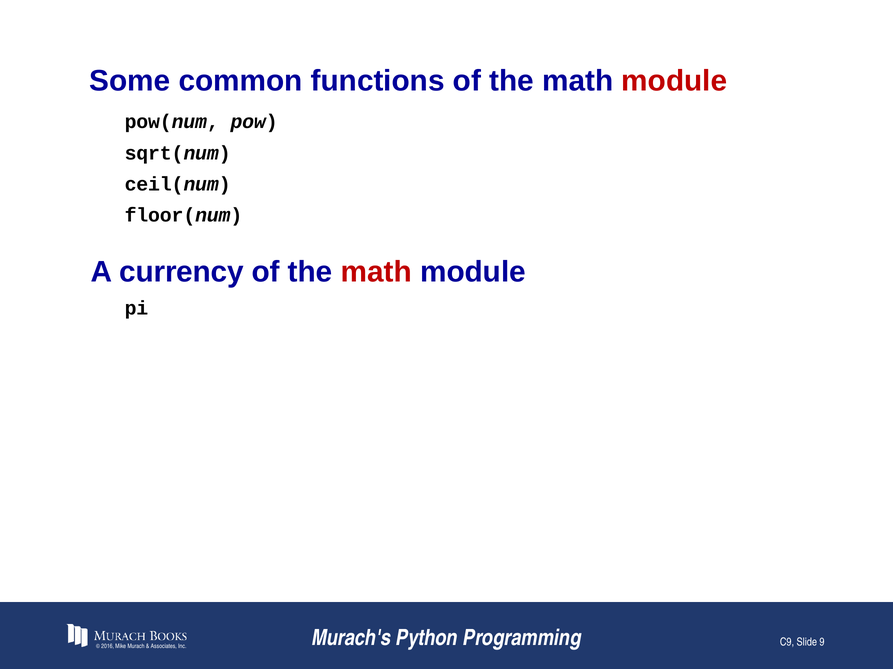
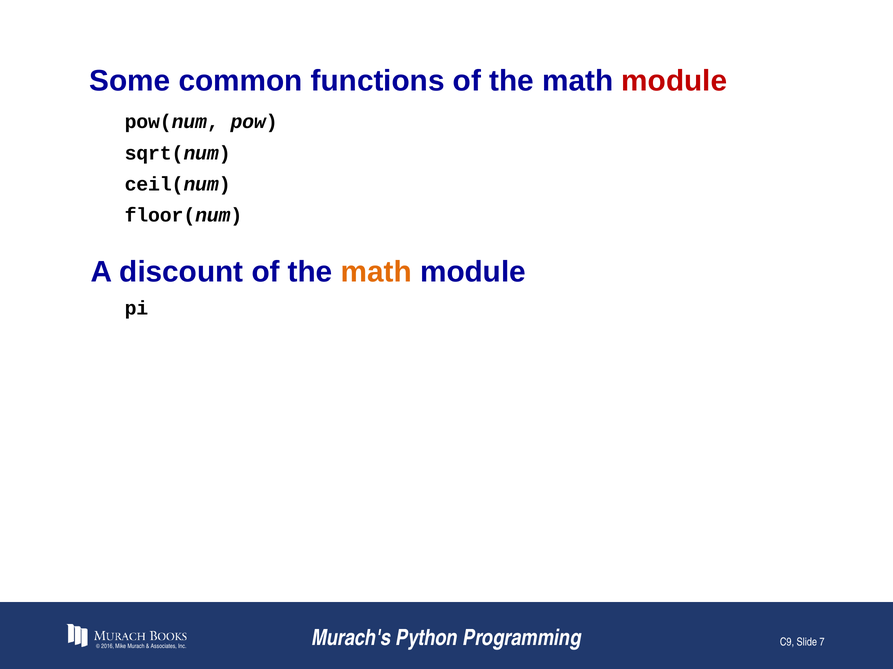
currency: currency -> discount (181, 272)
math colour: red -> orange (376, 272)
9: 9 -> 7 (822, 643)
